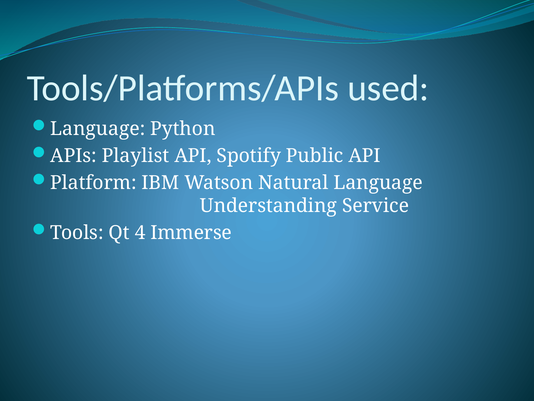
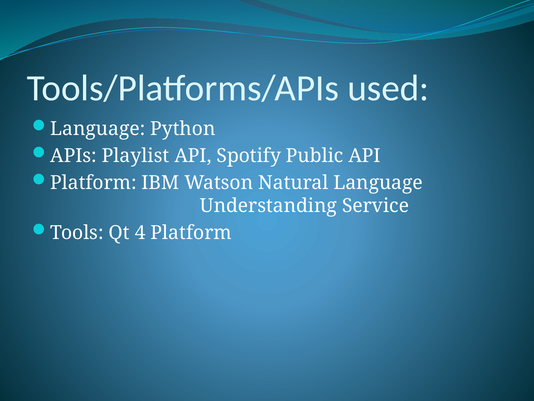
4 Immerse: Immerse -> Platform (191, 233)
